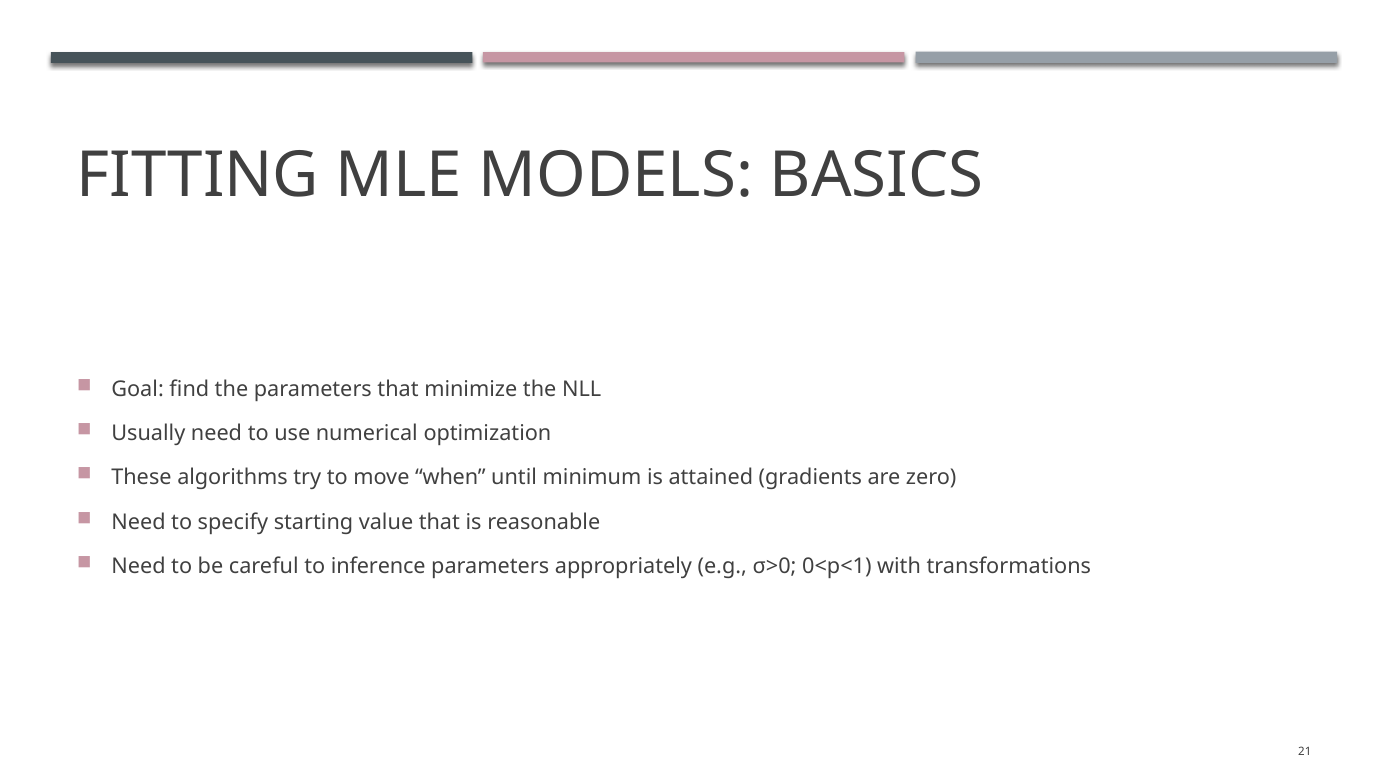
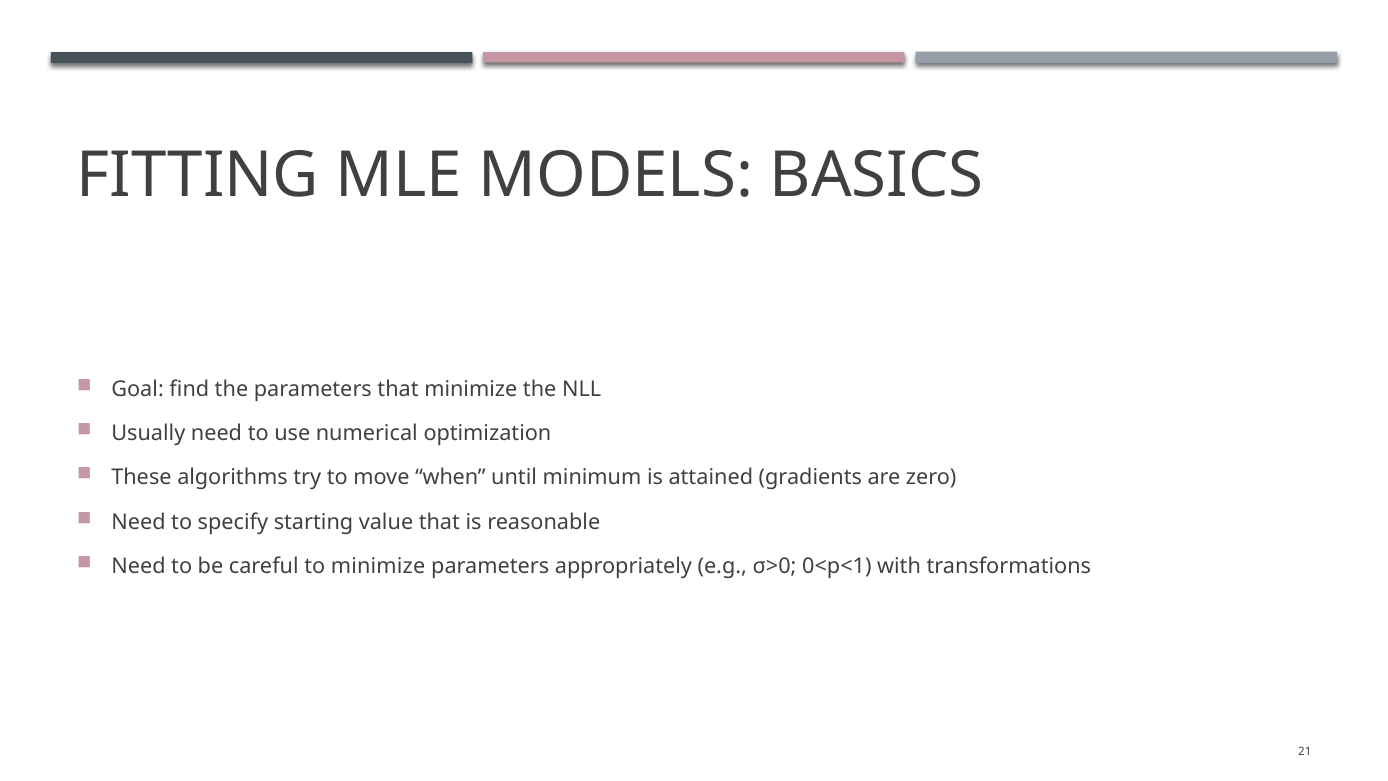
to inference: inference -> minimize (378, 566)
